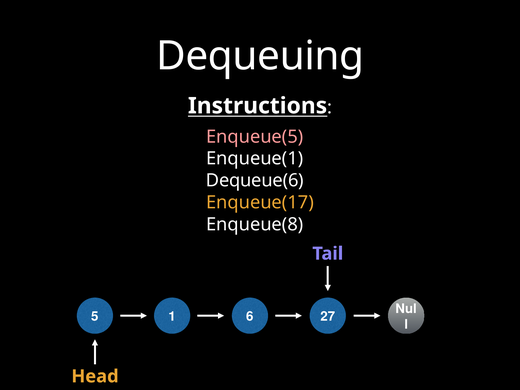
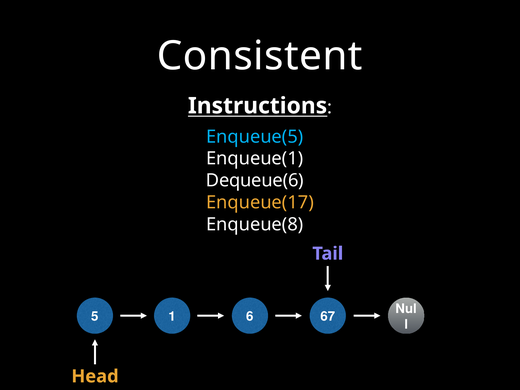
Dequeuing: Dequeuing -> Consistent (260, 56)
Enqueue(5 colour: pink -> light blue (255, 137)
27: 27 -> 67 (328, 317)
